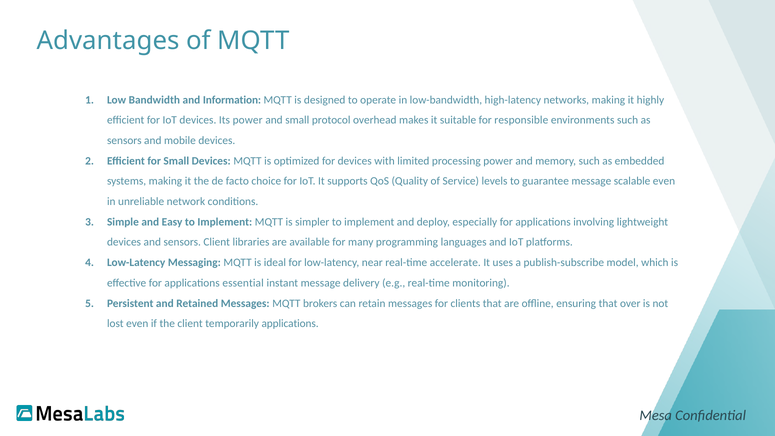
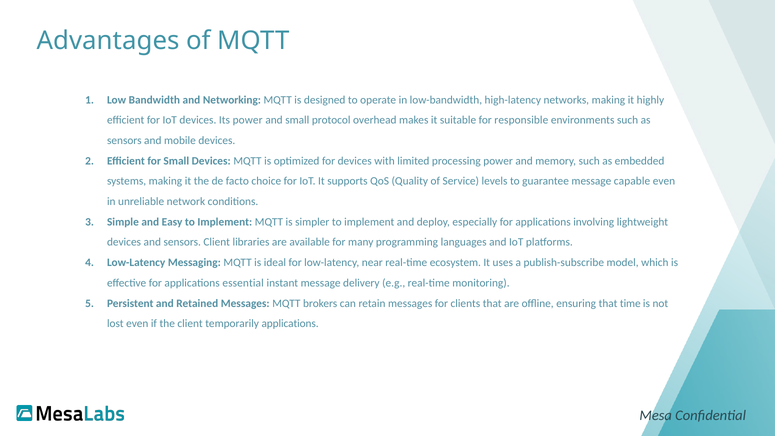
Information: Information -> Networking (232, 100)
scalable: scalable -> capable (632, 181)
accelerate: accelerate -> ecosystem (455, 263)
over: over -> time (630, 303)
